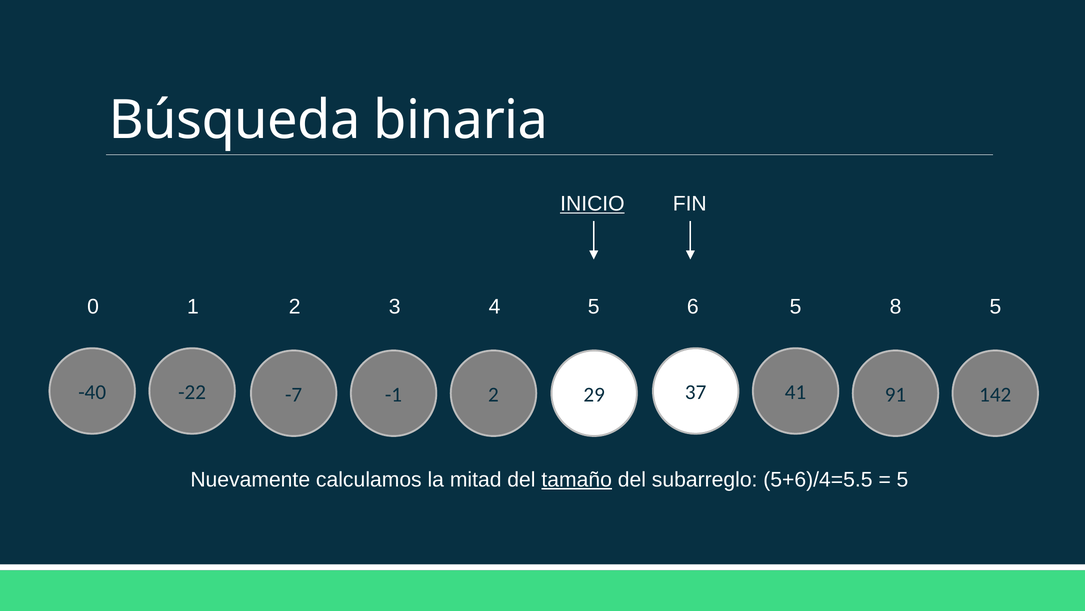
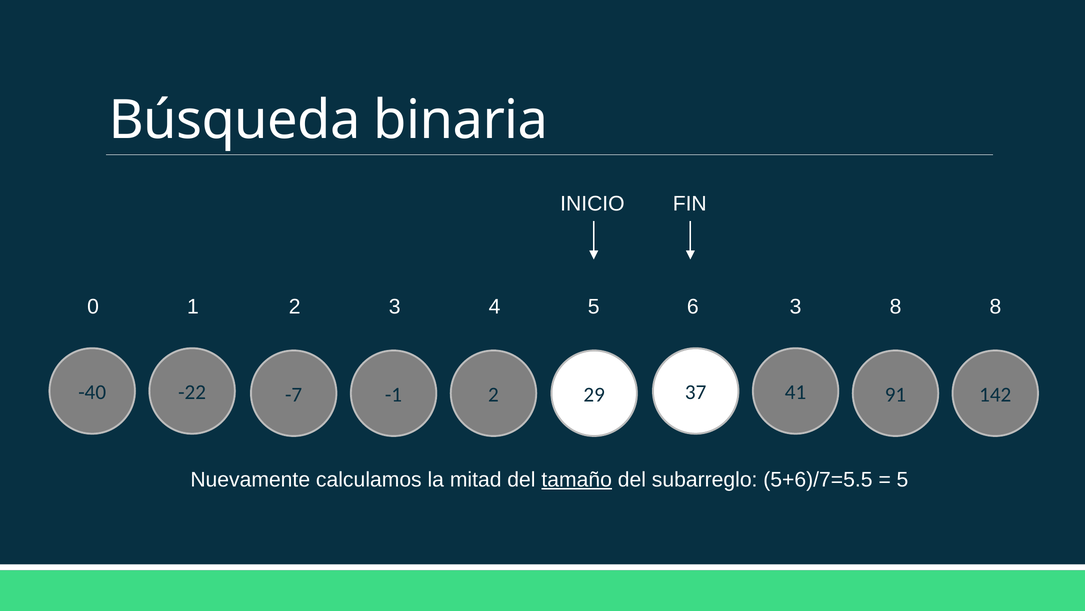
INICIO underline: present -> none (592, 204)
6 5: 5 -> 3 (796, 306)
8 5: 5 -> 8 (995, 306)
5+6)/4=5.5: 5+6)/4=5.5 -> 5+6)/7=5.5 (818, 479)
